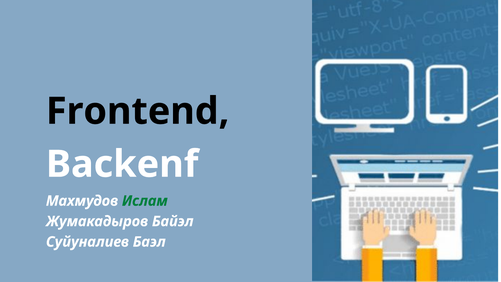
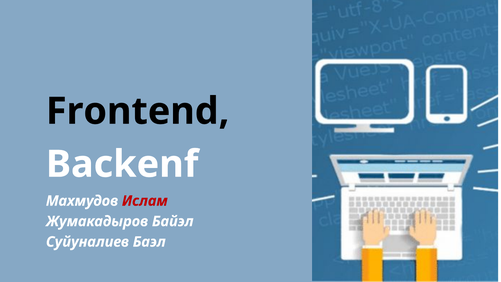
Ислам colour: green -> red (145, 201)
